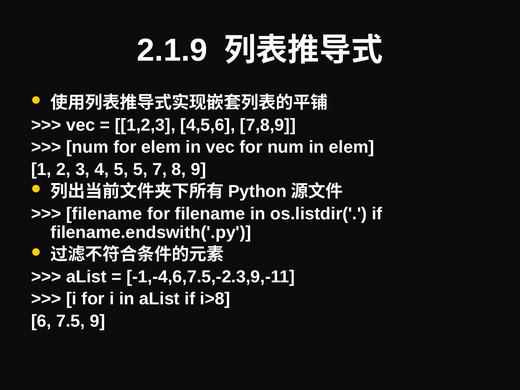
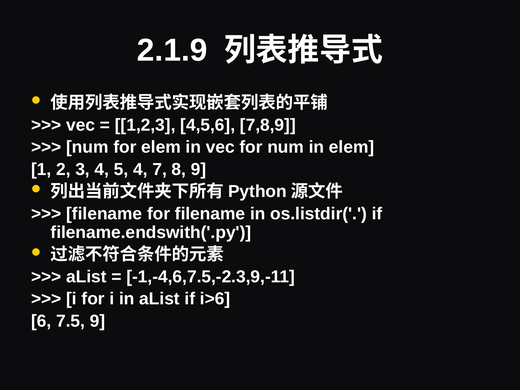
5 5: 5 -> 4 (140, 169)
i>8: i>8 -> i>6 (215, 299)
